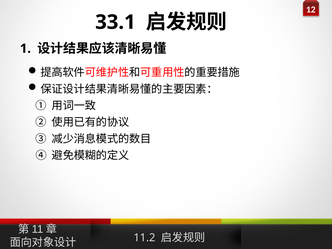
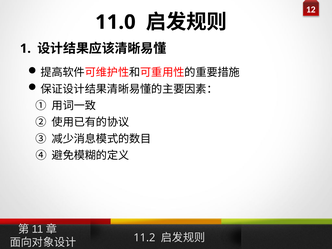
33.1: 33.1 -> 11.0 (115, 22)
